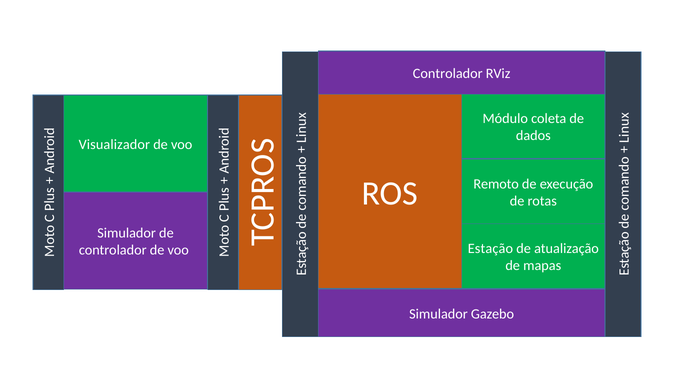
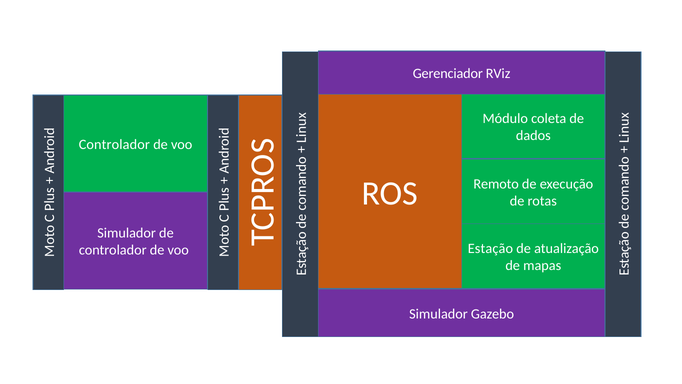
Controlador: Controlador -> Gerenciador (448, 74)
Visualizador: Visualizador -> Controlador (114, 144)
